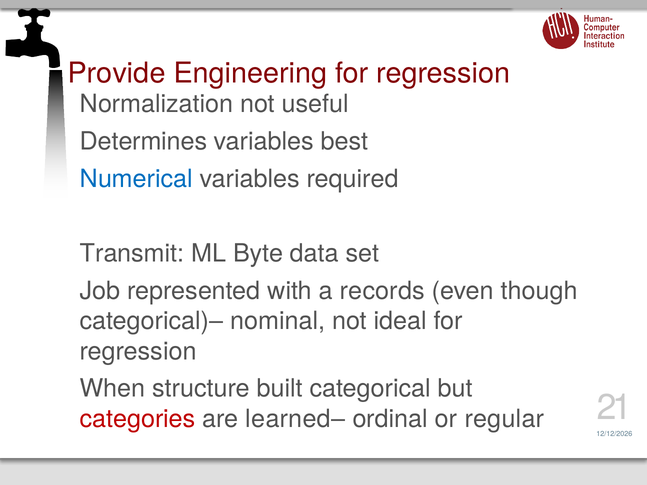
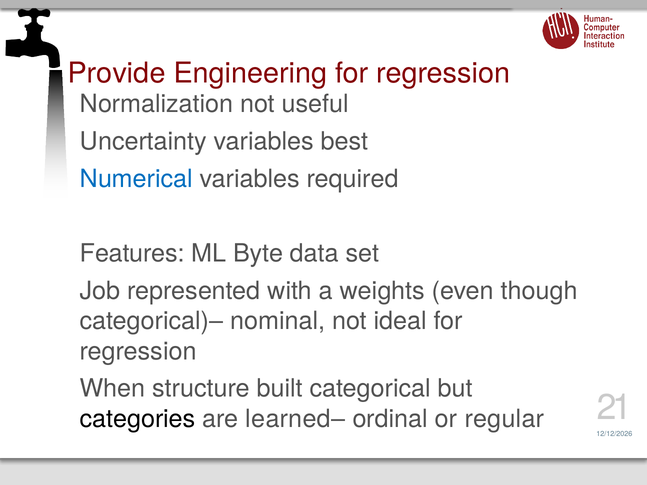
Determines: Determines -> Uncertainty (143, 141)
Transmit: Transmit -> Features (132, 254)
records: records -> weights (382, 291)
categories colour: red -> black (138, 419)
